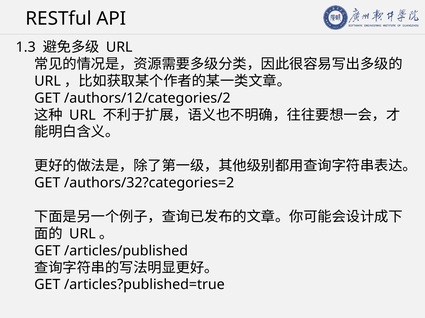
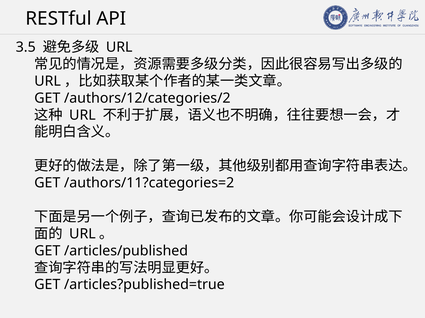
1.3: 1.3 -> 3.5 (26, 47)
/authors/32?categories=2: /authors/32?categories=2 -> /authors/11?categories=2 (149, 183)
